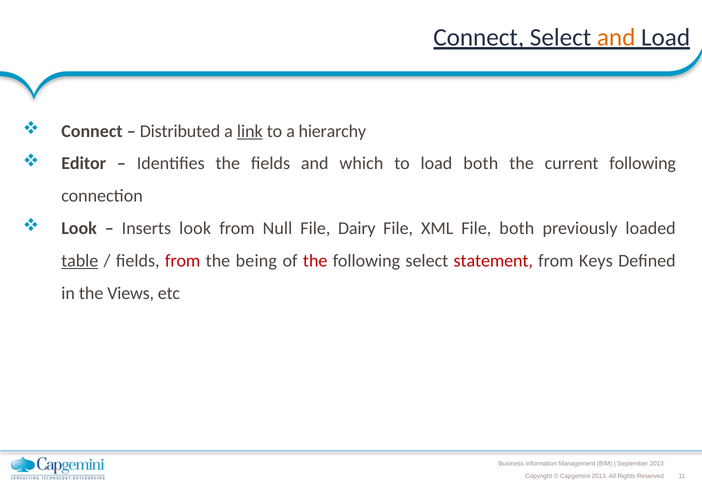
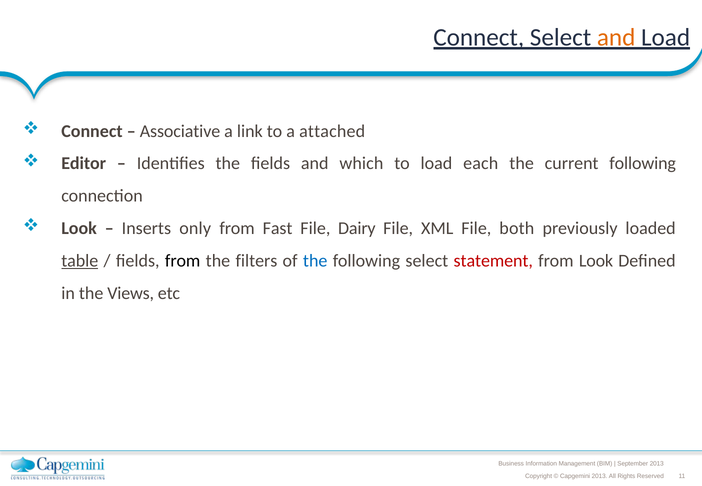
Distributed: Distributed -> Associative (180, 131)
link underline: present -> none (250, 131)
hierarchy: hierarchy -> attached (332, 131)
load both: both -> each (481, 164)
Inserts look: look -> only (195, 228)
Null: Null -> Fast (278, 228)
from colour: red -> black (183, 261)
being: being -> filters (256, 261)
the colour: red -> blue (315, 261)
from Keys: Keys -> Look (596, 261)
